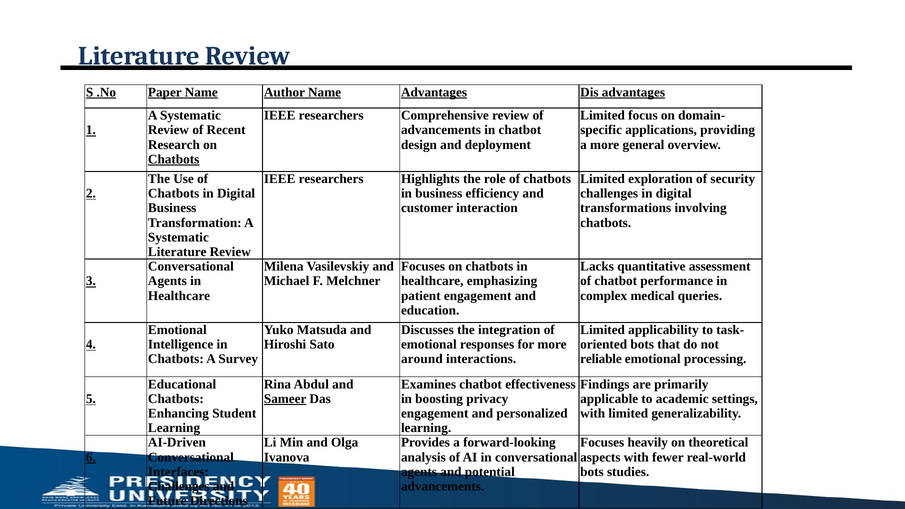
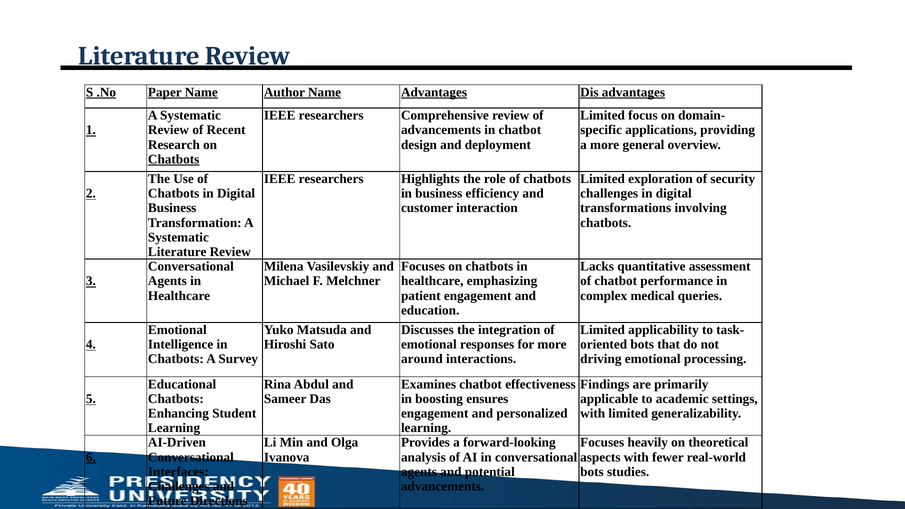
reliable: reliable -> driving (601, 359)
Sameer underline: present -> none (285, 399)
privacy: privacy -> ensures (487, 399)
